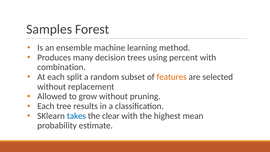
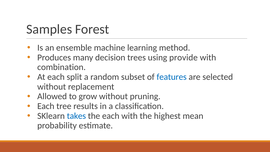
percent: percent -> provide (183, 57)
features colour: orange -> blue (172, 77)
the clear: clear -> each (111, 116)
